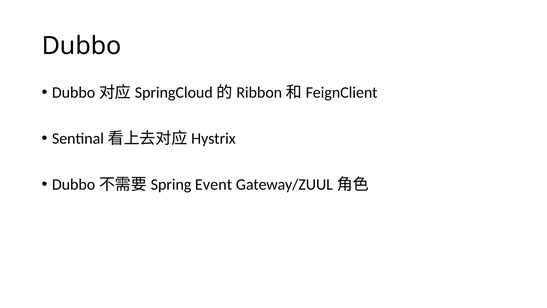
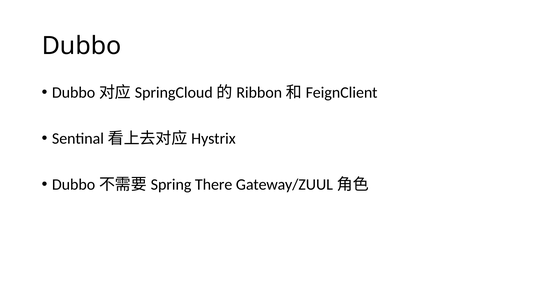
Event: Event -> There (214, 184)
